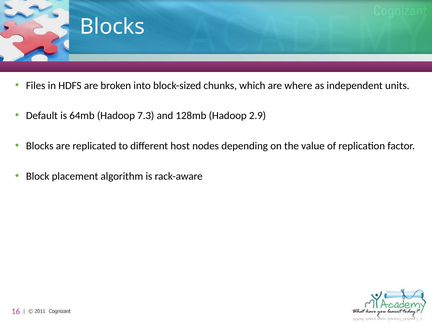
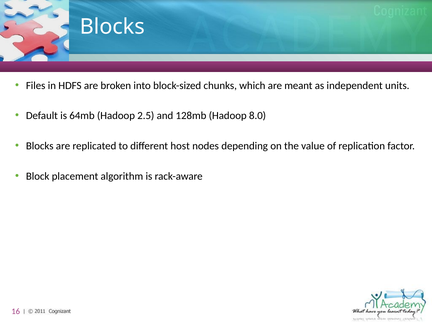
where: where -> meant (298, 85)
7.3: 7.3 -> 2.5 (146, 116)
2.9: 2.9 -> 8.0 (258, 116)
